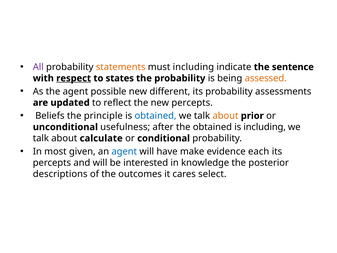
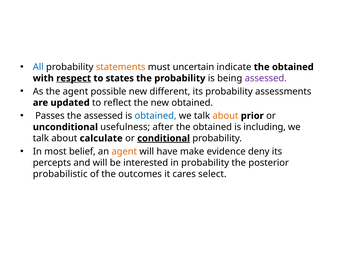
All colour: purple -> blue (38, 67)
must including: including -> uncertain (193, 67)
indicate the sentence: sentence -> obtained (293, 67)
assessed colour: orange -> purple (266, 78)
new percepts: percepts -> obtained (192, 103)
Beliefs: Beliefs -> Passes (50, 116)
the principle: principle -> assessed (103, 116)
conditional underline: none -> present (164, 138)
given: given -> belief (82, 151)
agent colour: blue -> orange (124, 151)
each: each -> deny (259, 151)
in knowledge: knowledge -> probability (205, 163)
descriptions: descriptions -> probabilistic (60, 174)
